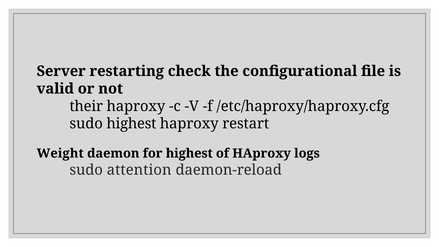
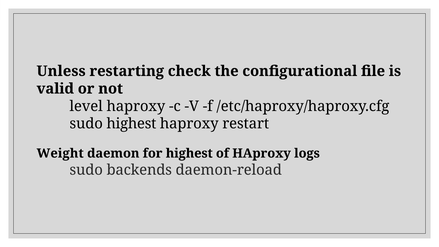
Server: Server -> Unless (61, 71)
their: their -> level (86, 106)
attention: attention -> backends (139, 170)
